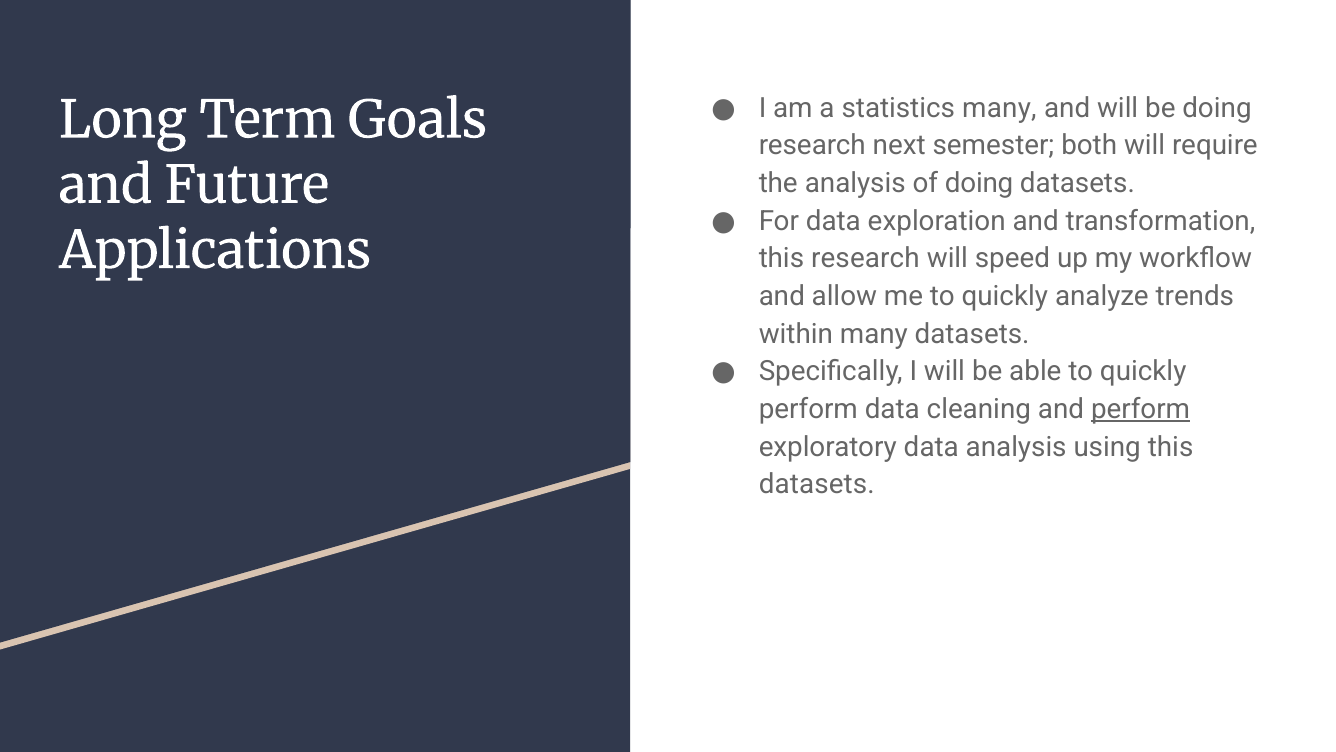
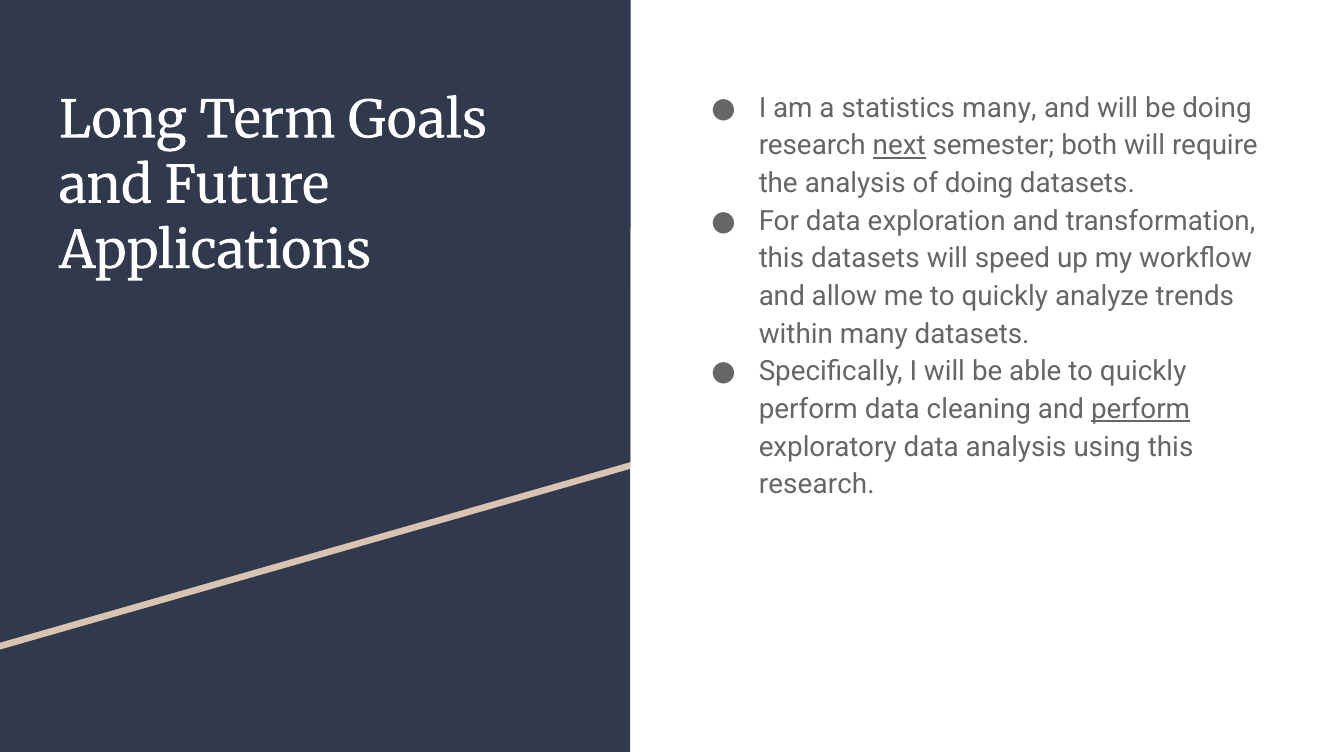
next underline: none -> present (899, 146)
this research: research -> datasets (865, 258)
datasets: datasets -> research (817, 484)
